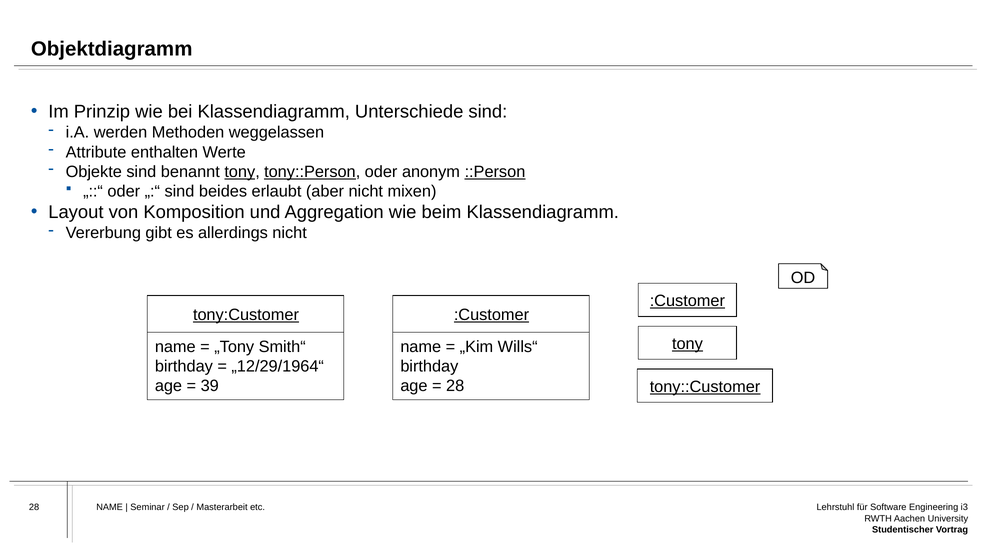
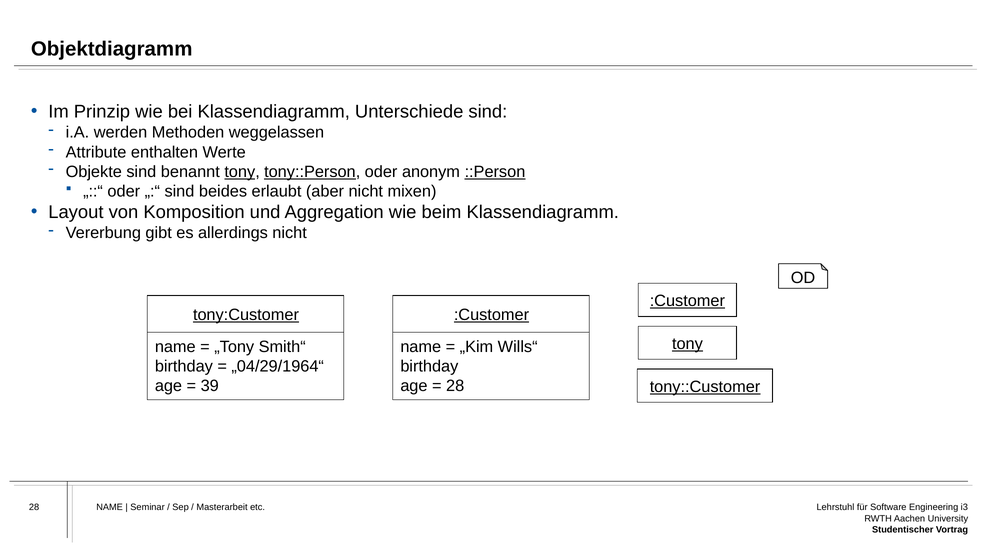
„12/29/1964“: „12/29/1964“ -> „04/29/1964“ (278, 367)
